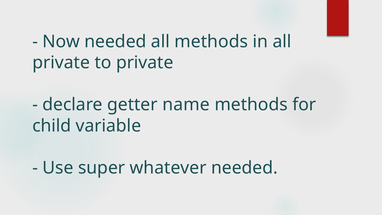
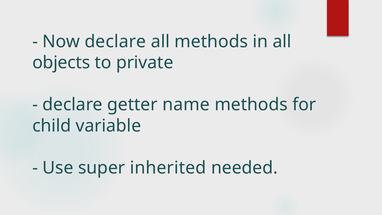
Now needed: needed -> declare (115, 42)
private: private -> objects (61, 63)
whatever: whatever -> inherited (168, 168)
